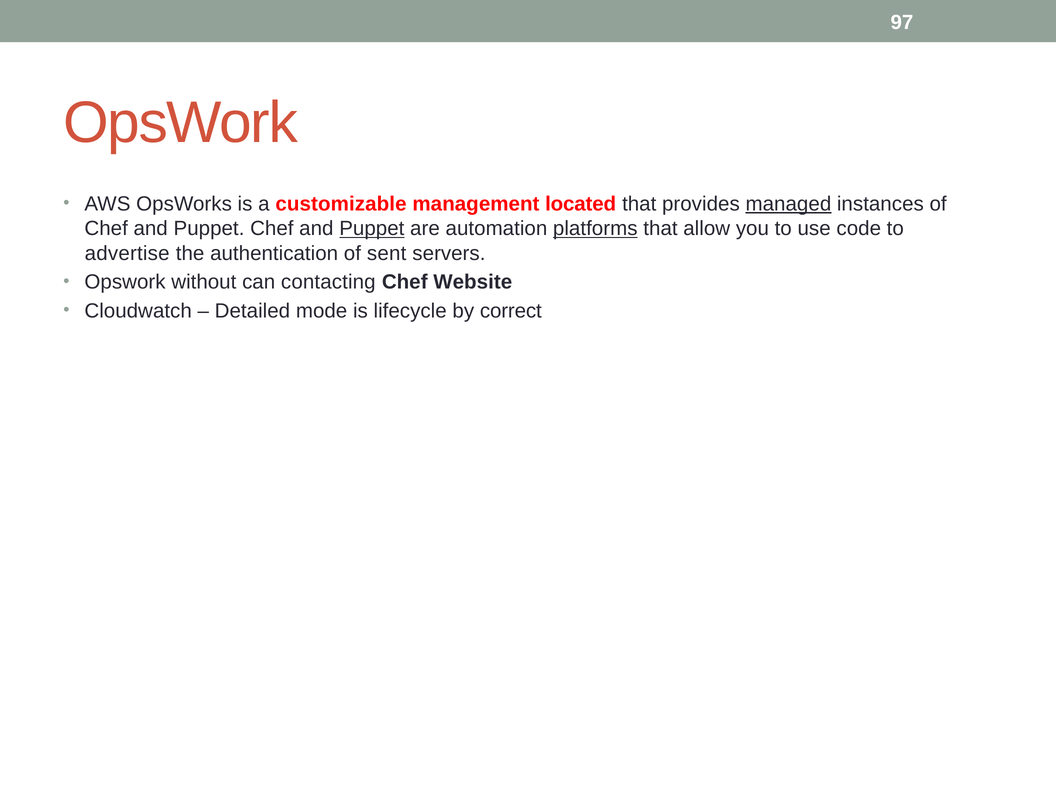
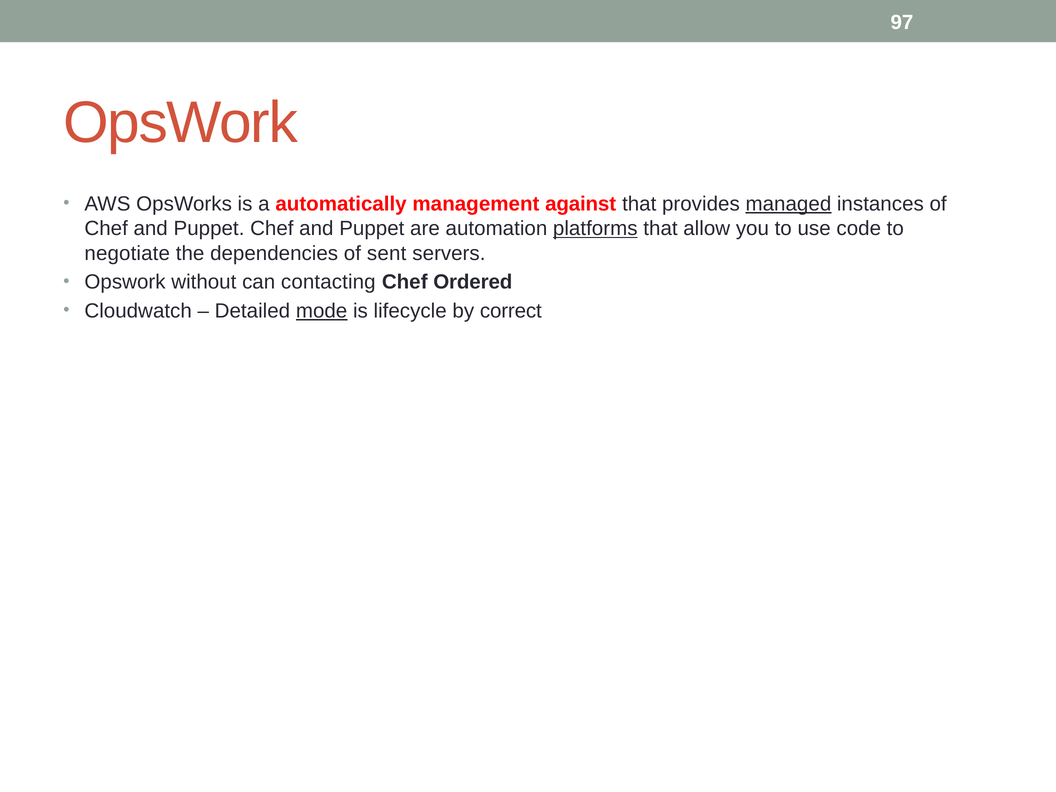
customizable: customizable -> automatically (341, 204)
located: located -> against (581, 204)
Puppet underline: present -> none (372, 229)
advertise: advertise -> negotiate (127, 253)
authentication: authentication -> dependencies (274, 253)
Website: Website -> Ordered (473, 282)
mode underline: none -> present (322, 311)
